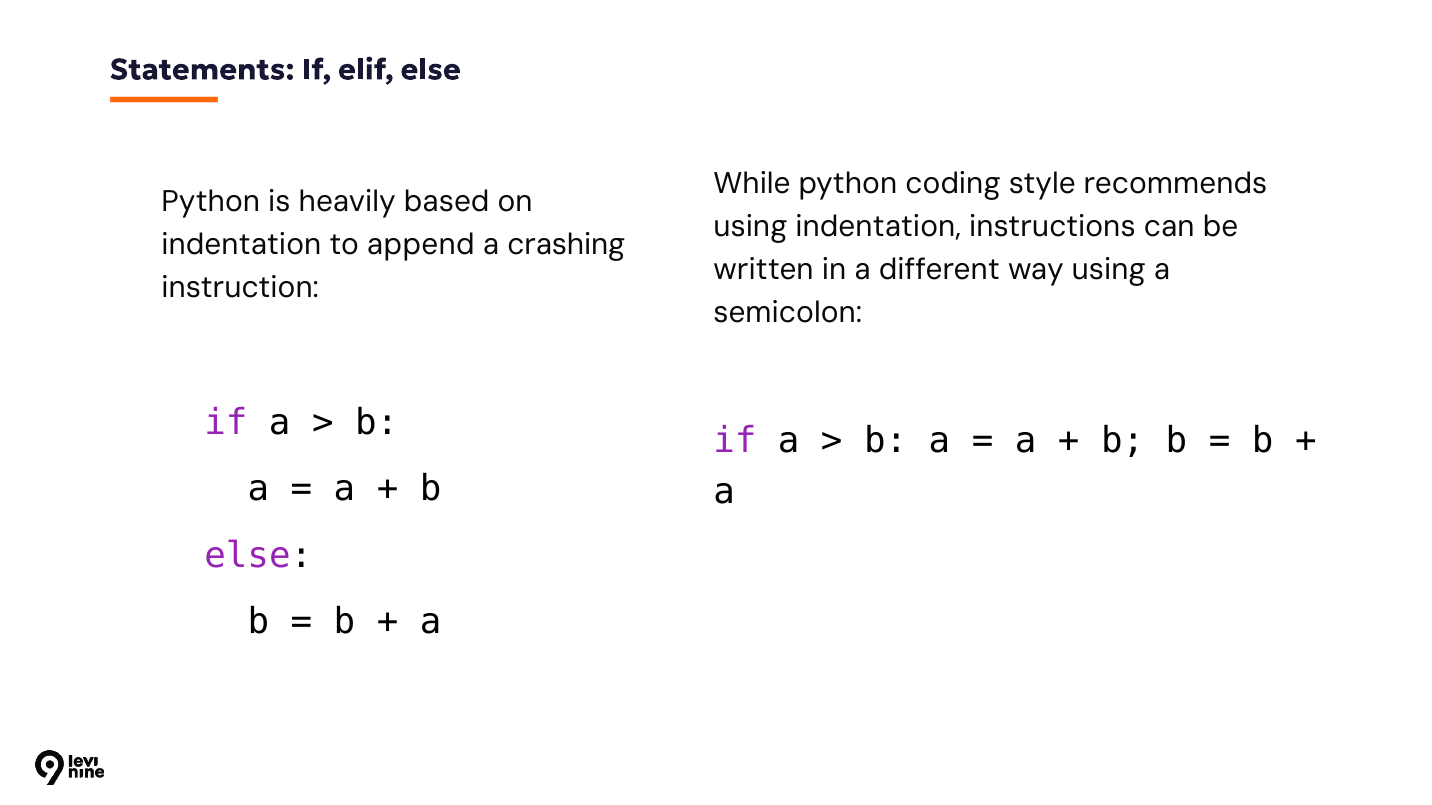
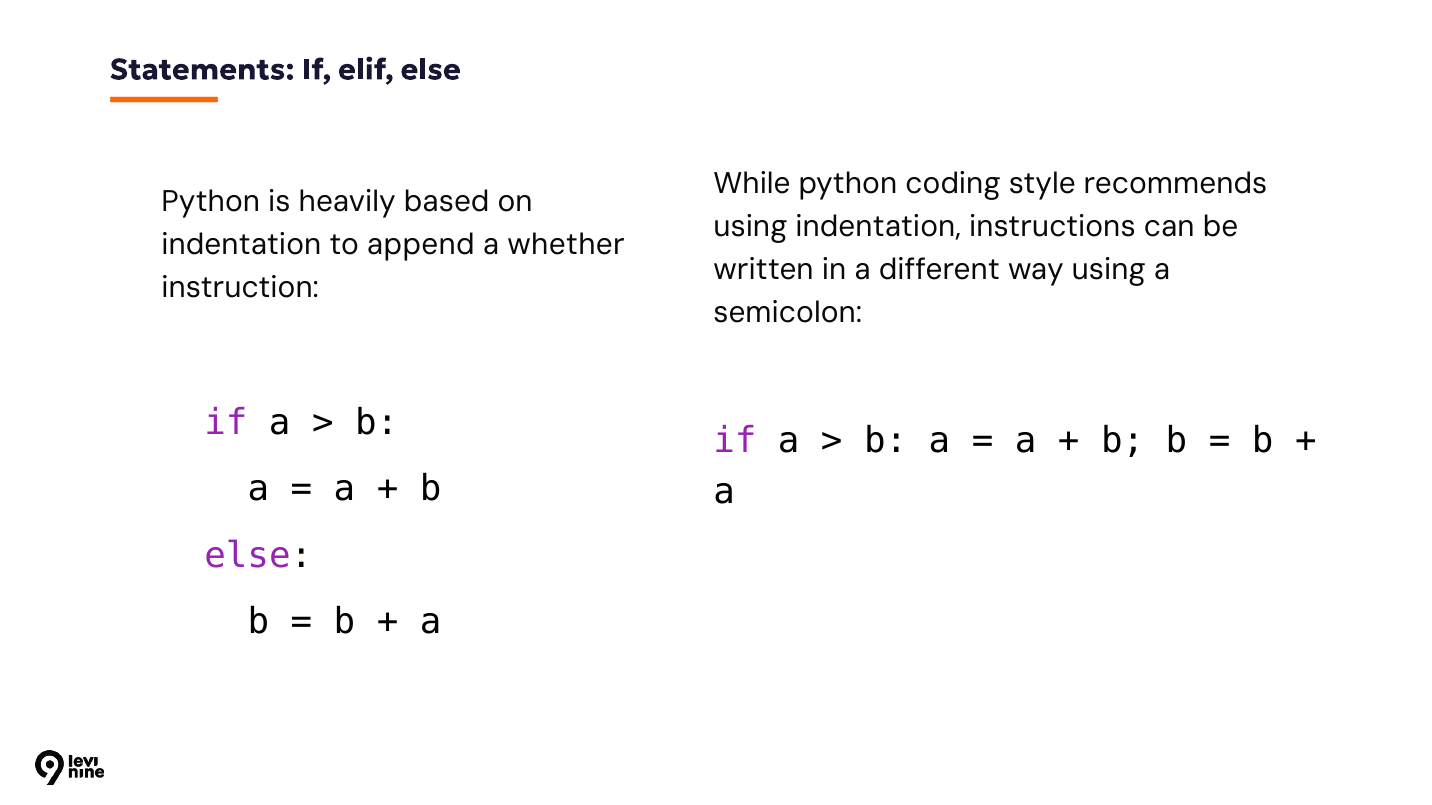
crashing: crashing -> whether (566, 245)
